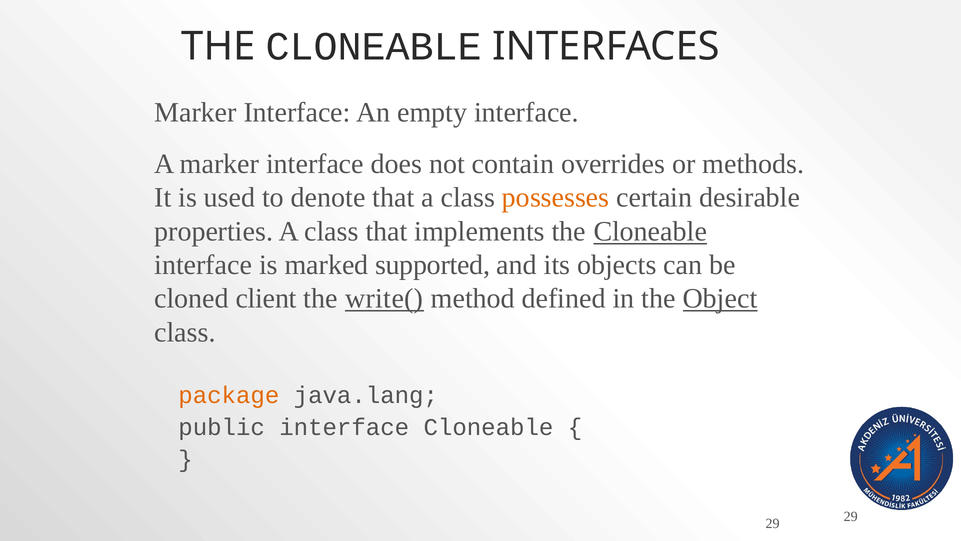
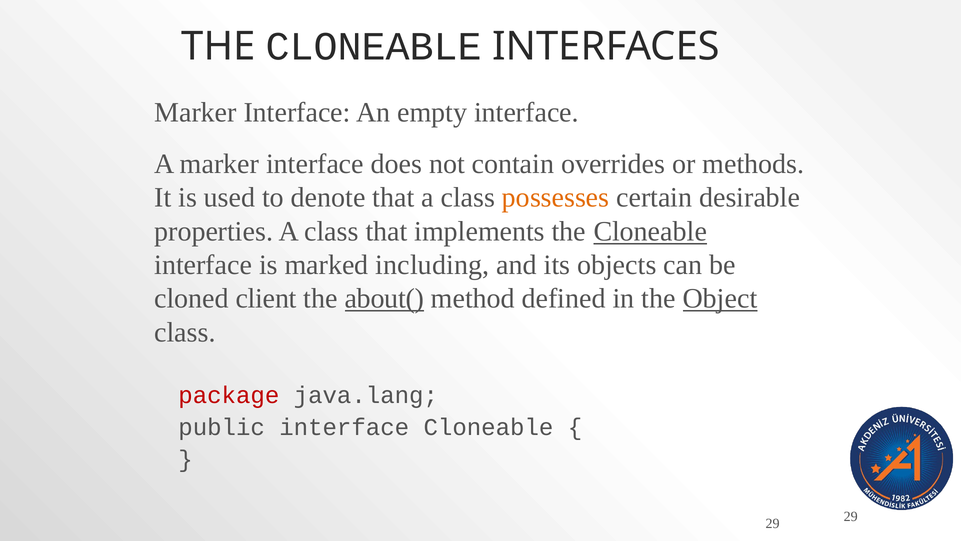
supported: supported -> including (432, 265)
write(: write( -> about( (384, 298)
package colour: orange -> red (229, 395)
